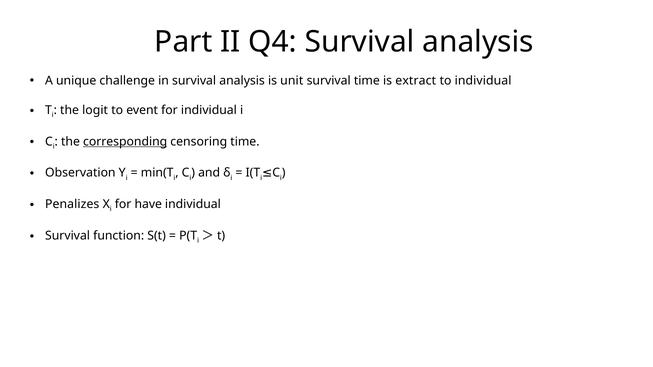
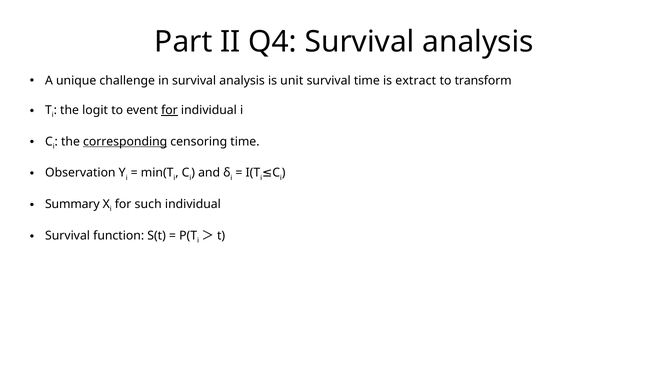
to individual: individual -> transform (483, 81)
for underline: none -> present (169, 110)
Penalizes: Penalizes -> Summary (72, 204)
have: have -> such (148, 204)
